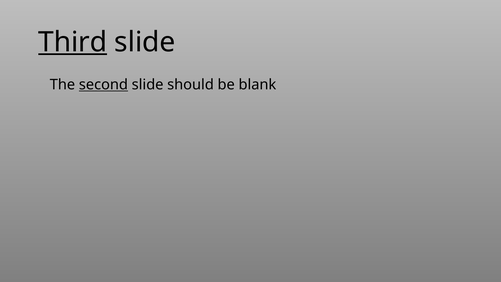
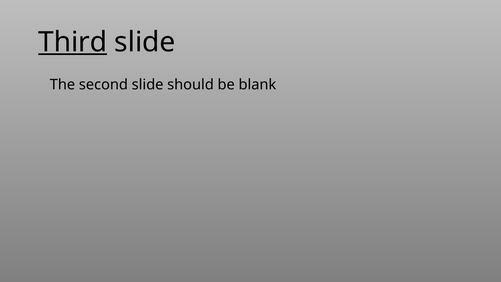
second underline: present -> none (103, 85)
